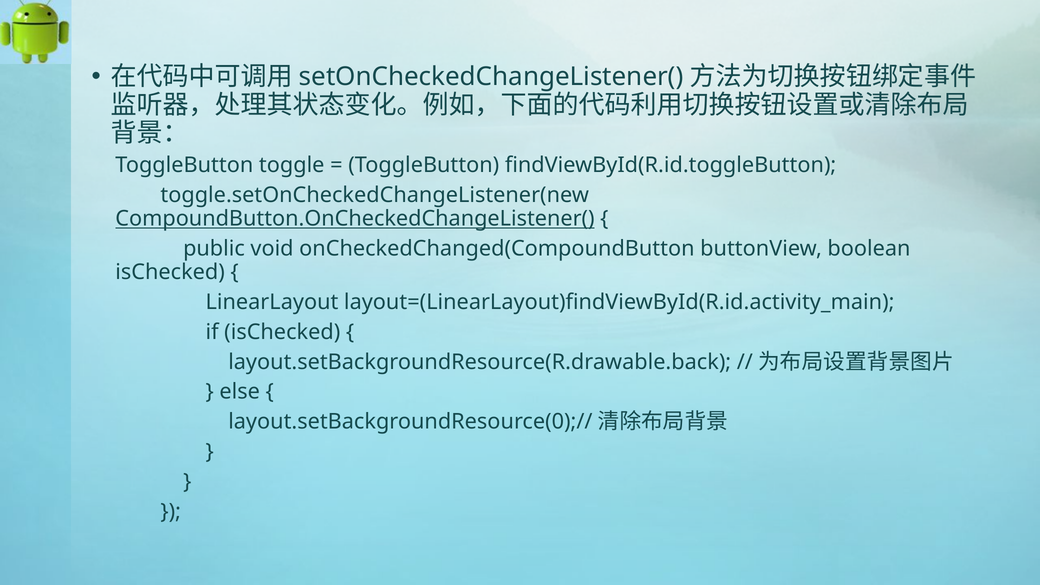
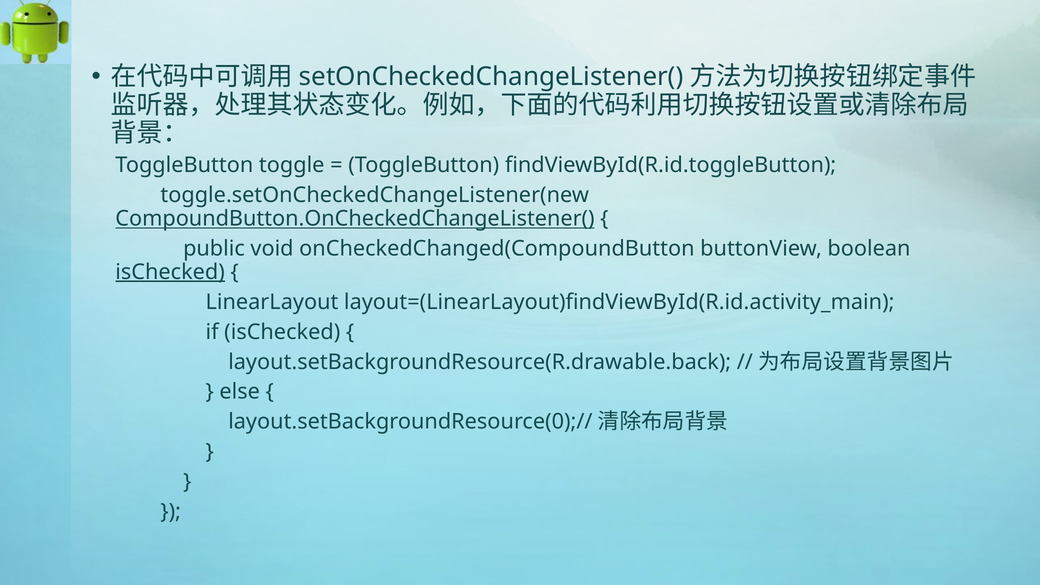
isChecked underline: none -> present (170, 272)
